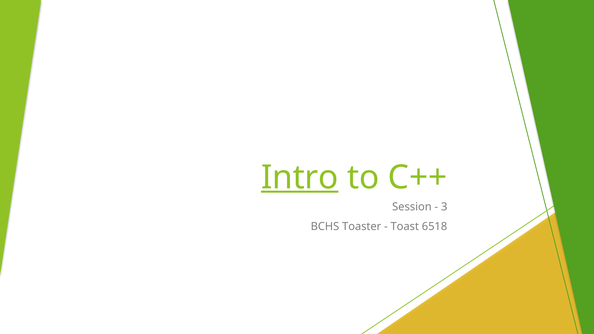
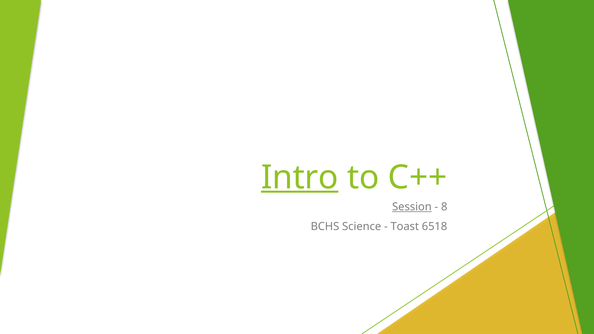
Session underline: none -> present (412, 207)
3: 3 -> 8 (444, 207)
Toaster: Toaster -> Science (362, 227)
